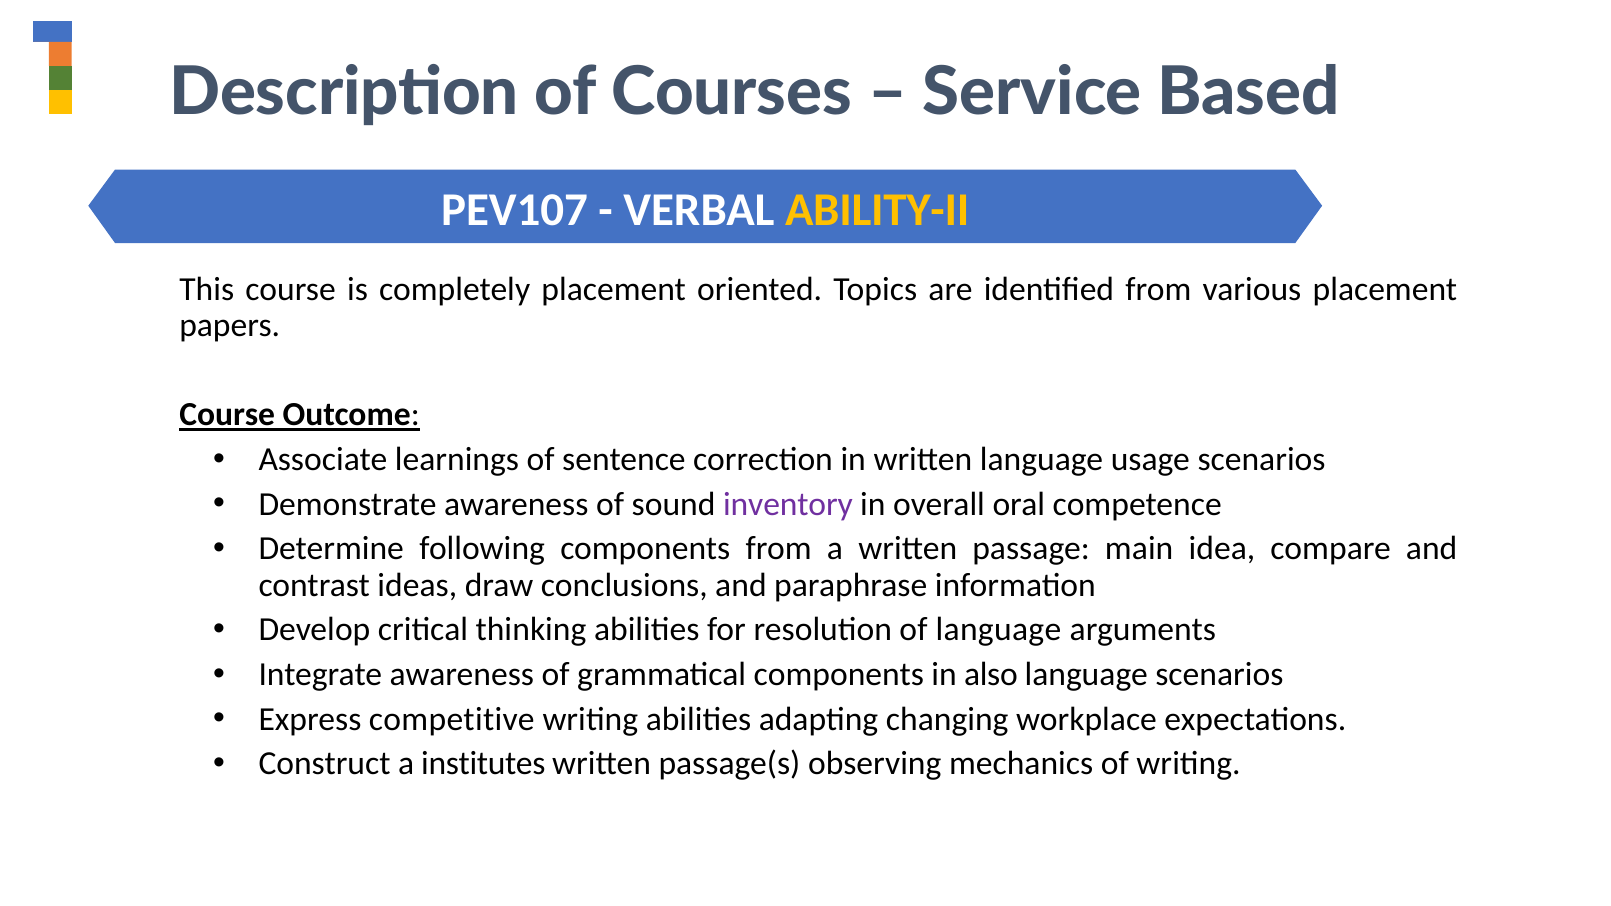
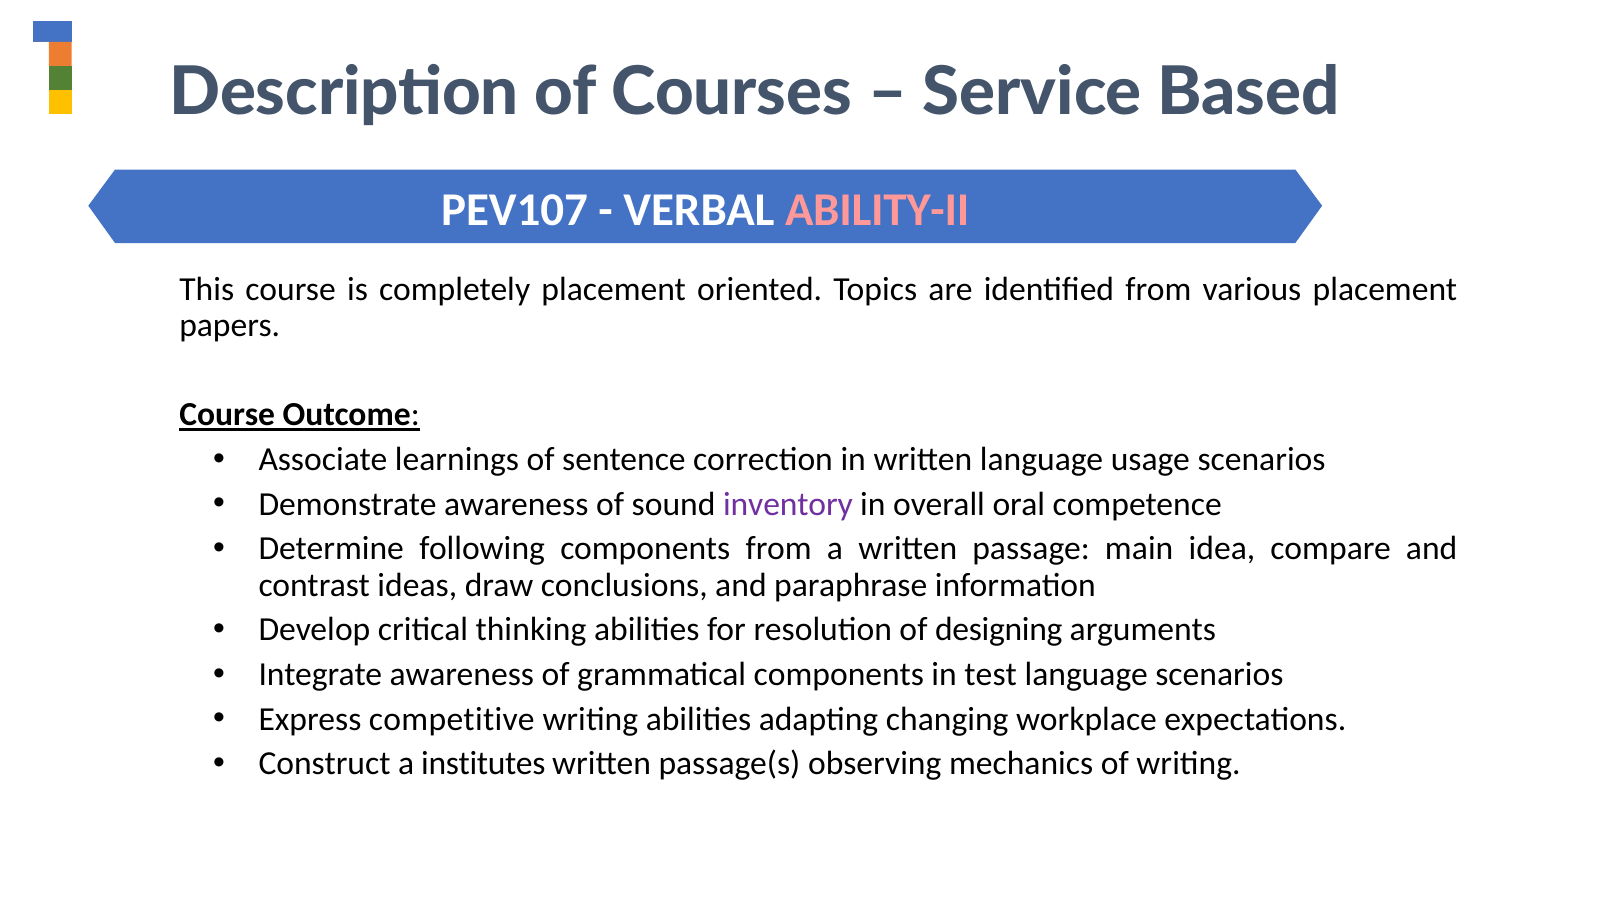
ABILITY-II colour: yellow -> pink (877, 210)
of language: language -> designing (999, 630)
also: also -> test (991, 675)
